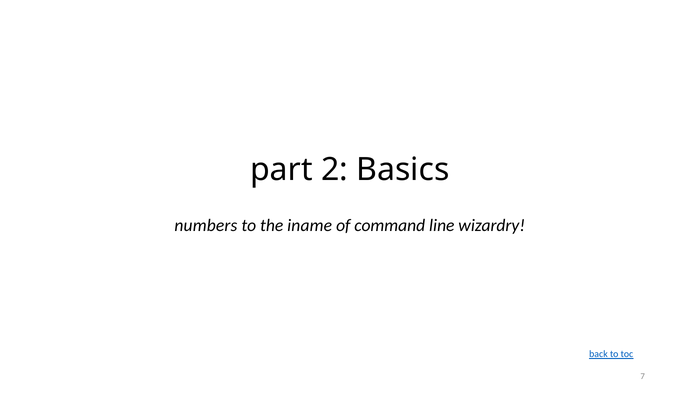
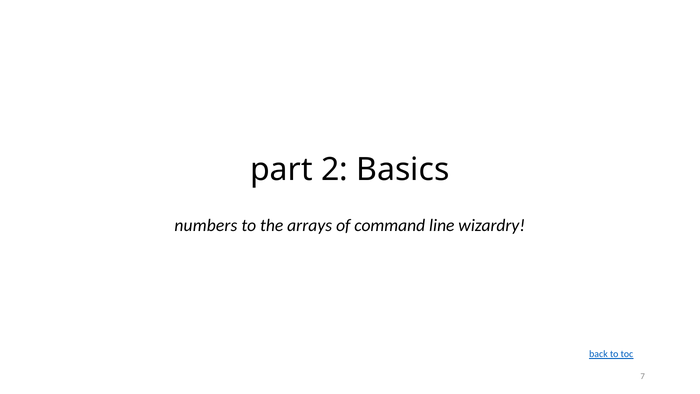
iname: iname -> arrays (310, 225)
